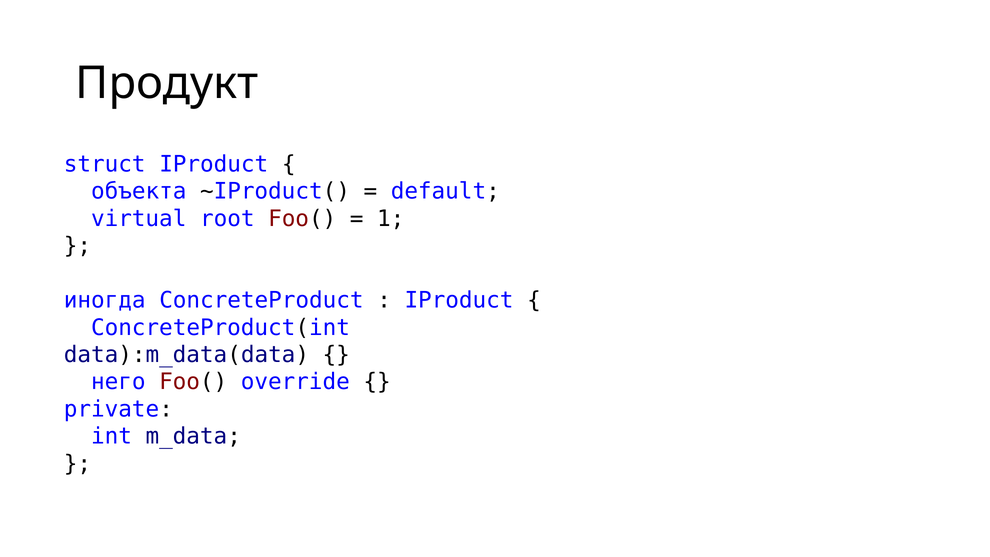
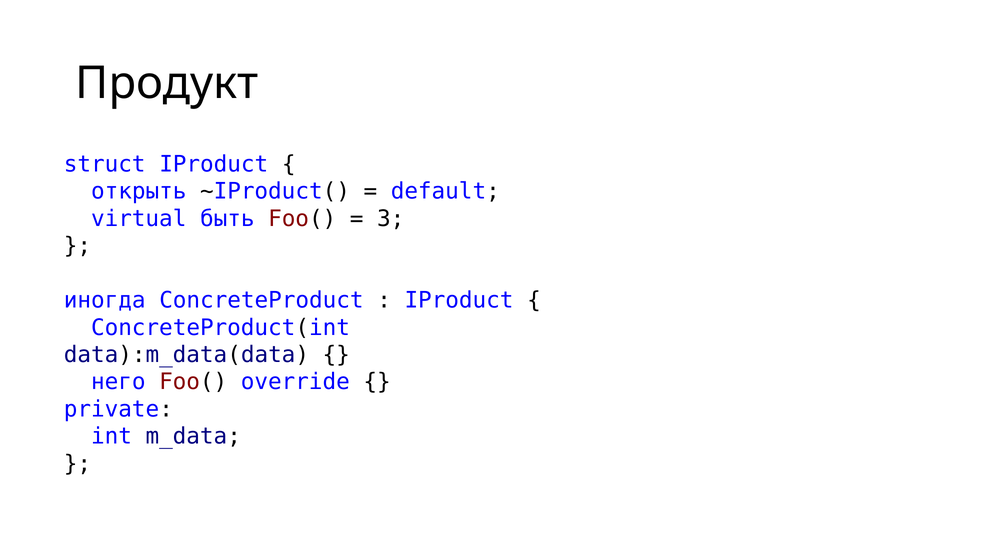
объекта: объекта -> открыть (139, 191)
root: root -> быть (227, 219)
1: 1 -> 3 (391, 219)
